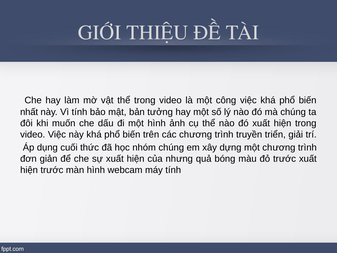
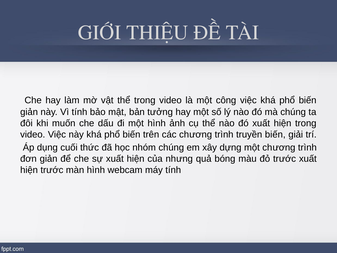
nhất: nhất -> giản (29, 112)
truyền triển: triển -> biến (275, 134)
